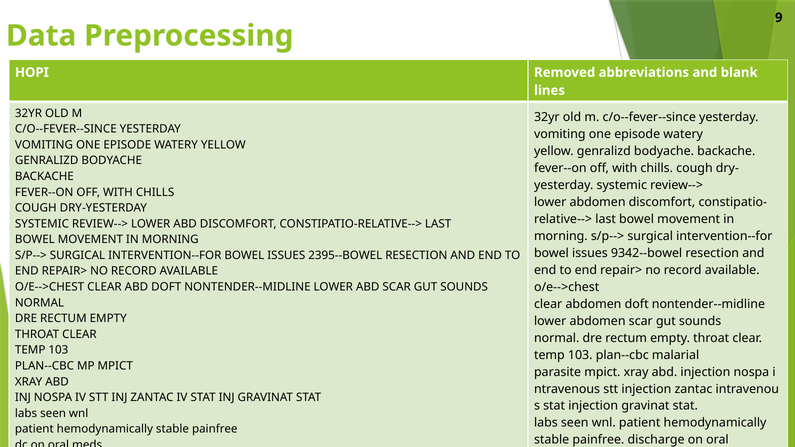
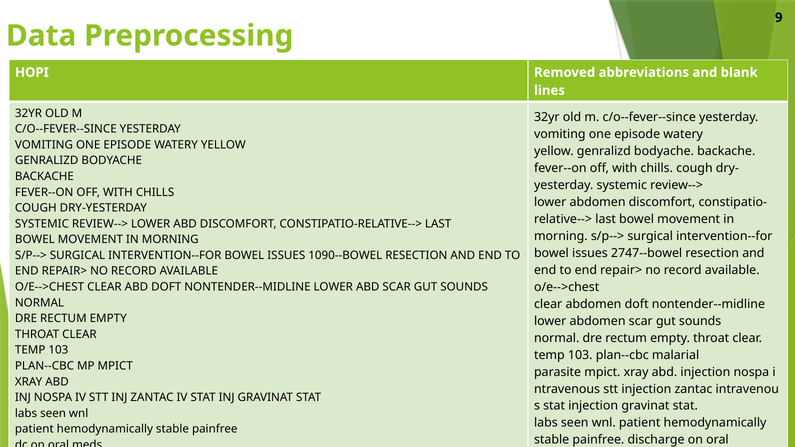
9342--bowel: 9342--bowel -> 2747--bowel (647, 253)
2395--BOWEL: 2395--BOWEL -> 1090--BOWEL (345, 255)
